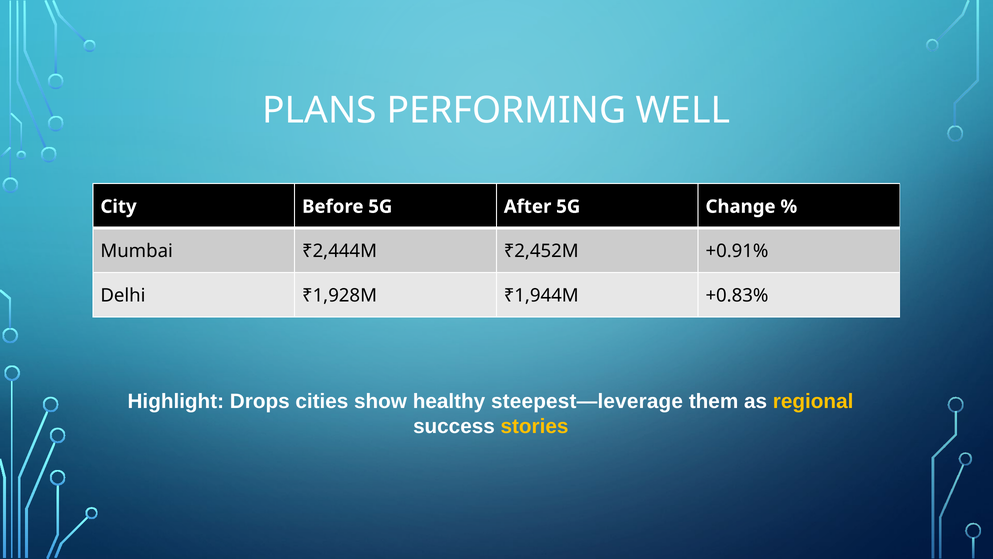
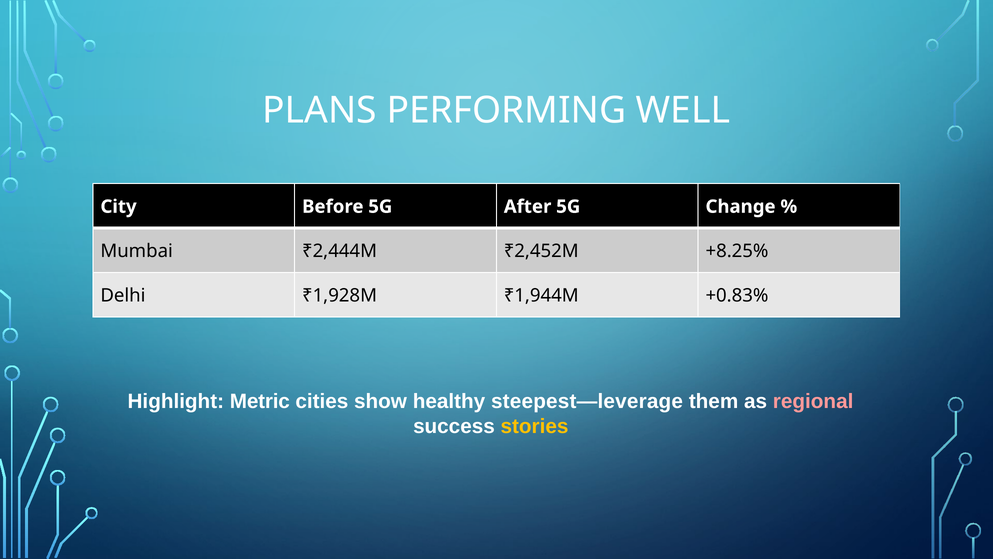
+0.91%: +0.91% -> +8.25% (737, 251)
Drops: Drops -> Metric (260, 401)
regional colour: yellow -> pink (813, 401)
